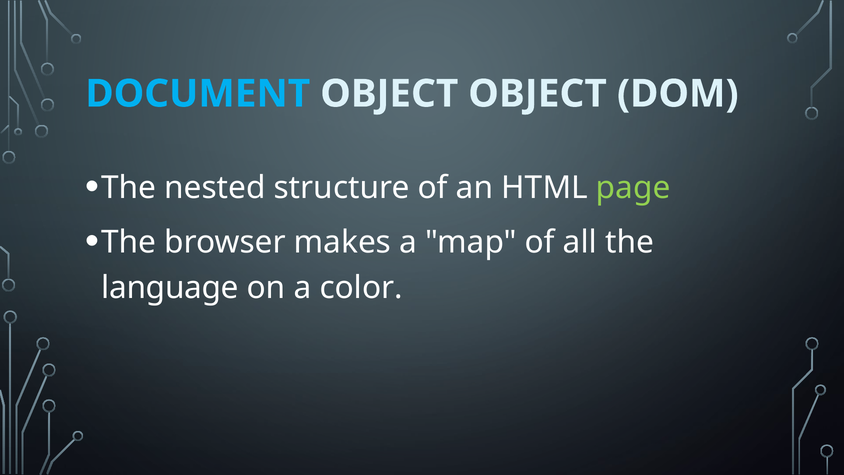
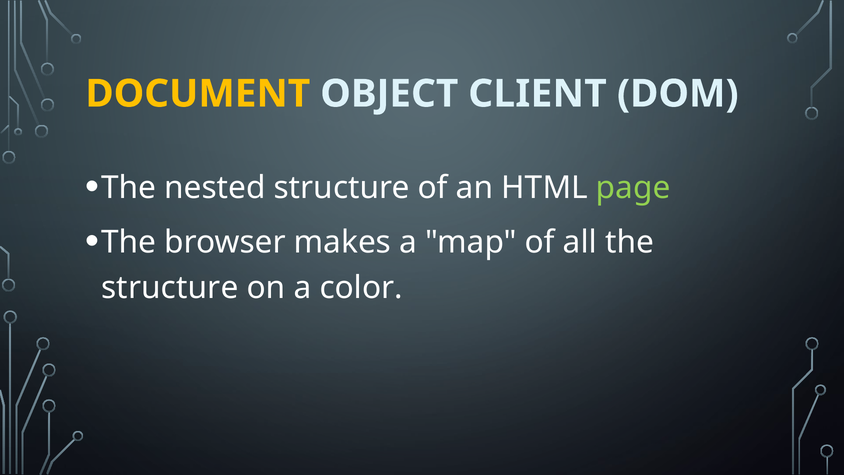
DOCUMENT colour: light blue -> yellow (198, 94)
OBJECT OBJECT: OBJECT -> CLIENT (537, 94)
language: language -> structure (170, 288)
